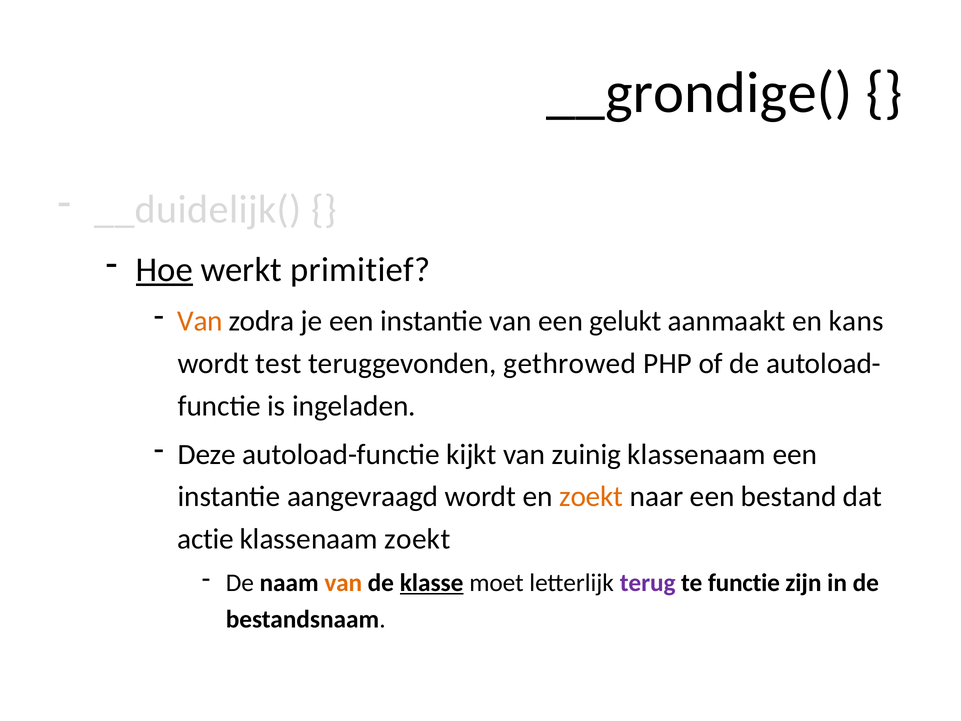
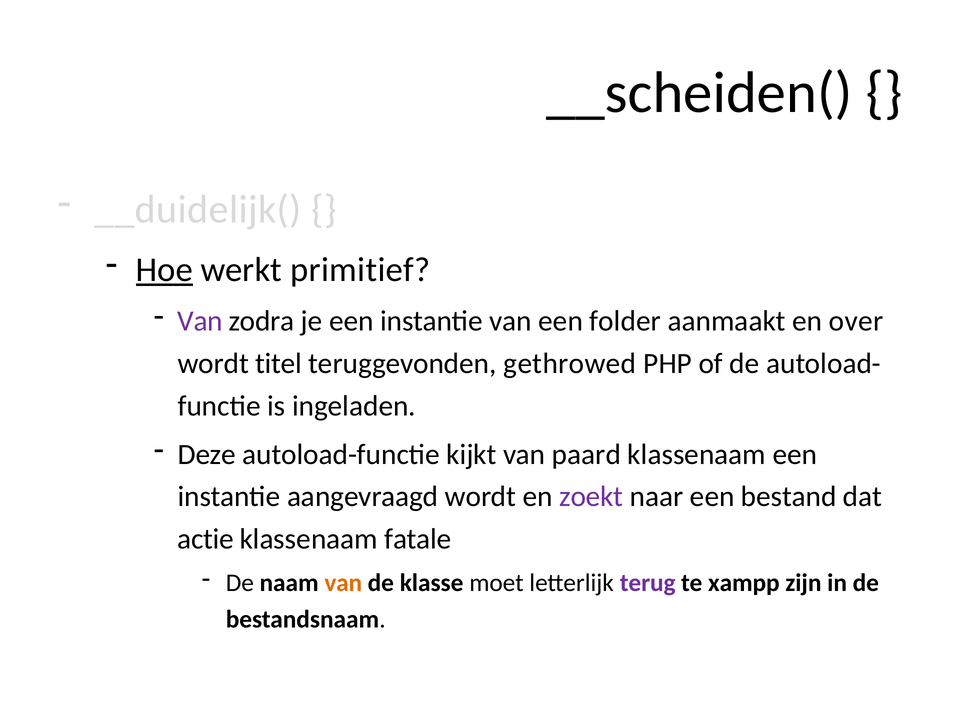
__grondige(: __grondige( -> __scheiden( (699, 93)
Van colour: orange -> purple (200, 321)
gelukt: gelukt -> folder (625, 321)
kans: kans -> over (856, 321)
test: test -> titel (279, 363)
zuinig: zuinig -> paard (586, 454)
zoekt colour: orange -> purple (591, 497)
klassenaam zoekt: zoekt -> fatale (418, 539)
klasse underline: present -> none (432, 583)
te functie: functie -> xampp (744, 583)
